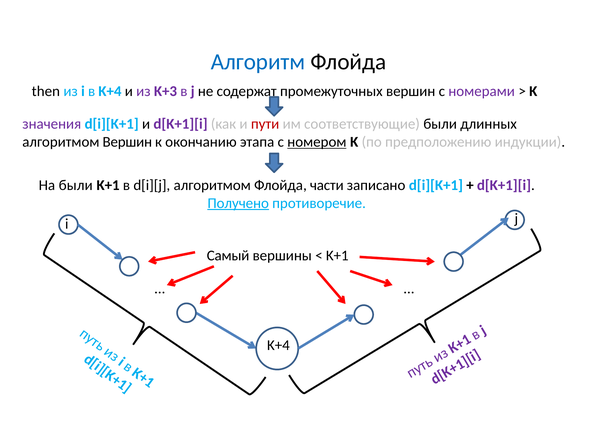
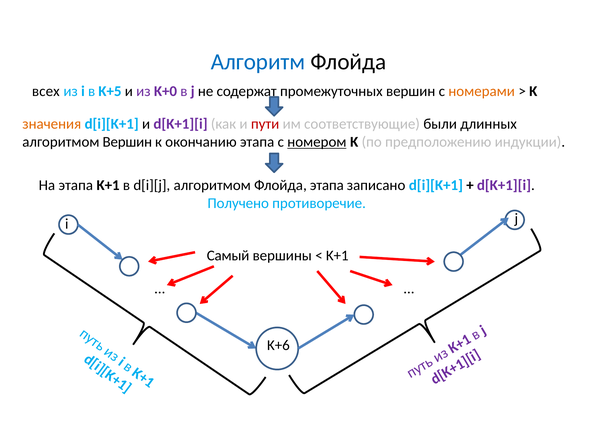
then: then -> всех (46, 91)
в K+4: K+4 -> K+5 (110, 91)
K+3: K+3 -> K+0 (165, 91)
номерами colour: purple -> orange (482, 91)
значения colour: purple -> orange (52, 124)
На были: были -> этапа (76, 185)
Флойда части: части -> этапа (327, 185)
Получено underline: present -> none (238, 203)
K+4: K+4 -> K+6 (278, 345)
